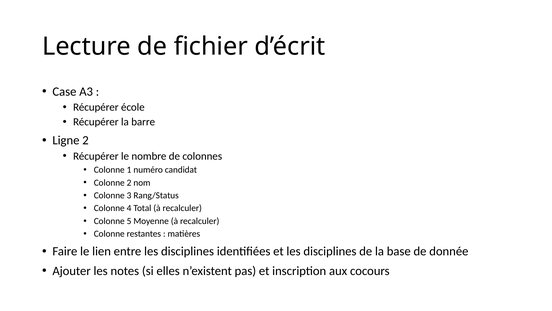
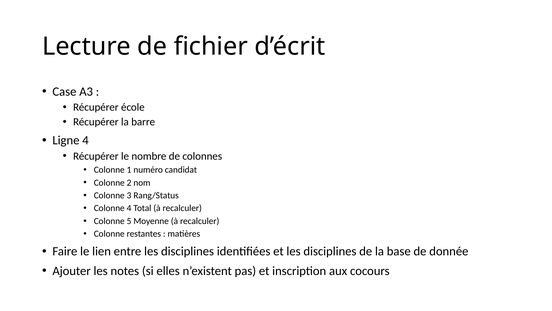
Ligne 2: 2 -> 4 (85, 140)
